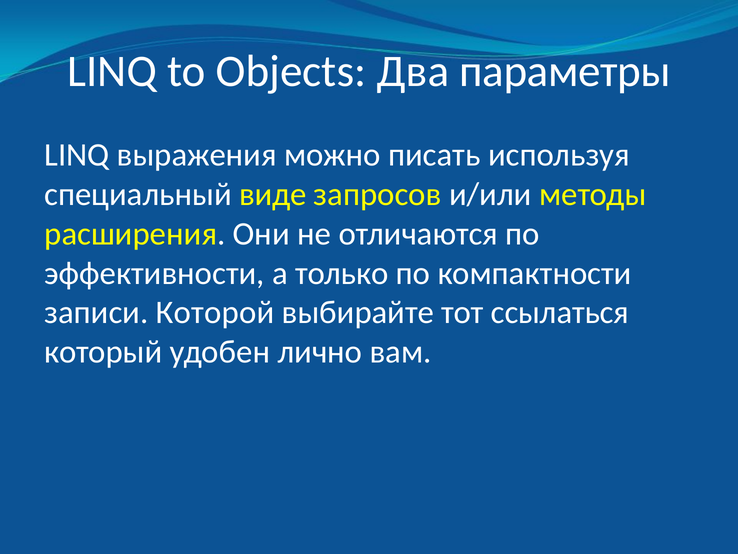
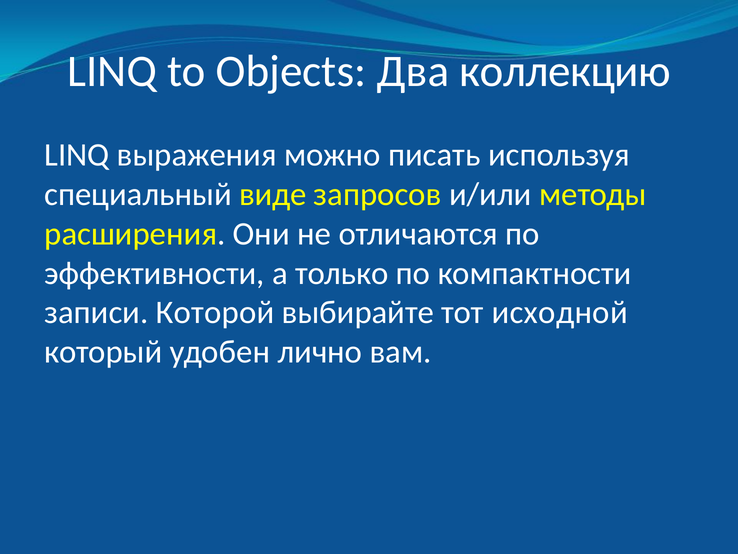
параметры: параметры -> коллекцию (565, 71)
ссылаться: ссылаться -> исходной (560, 312)
